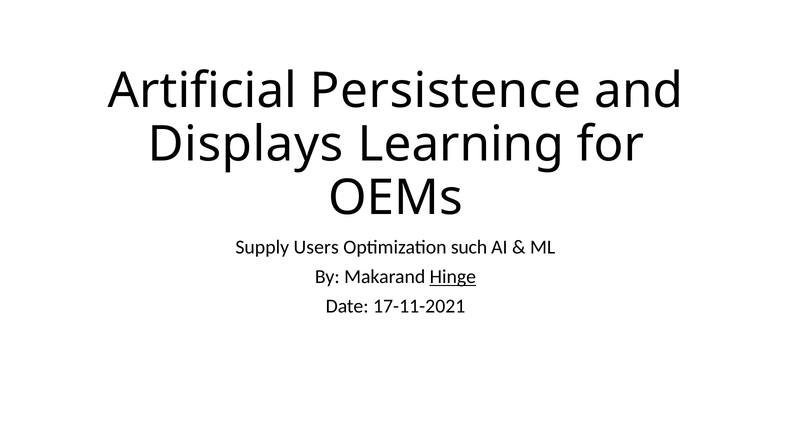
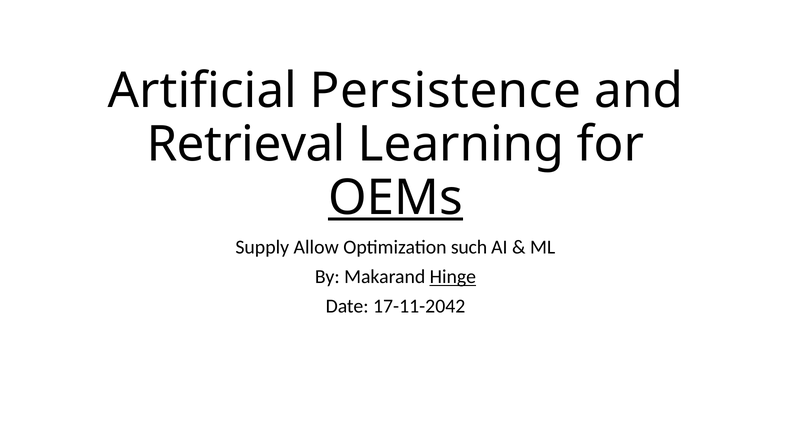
Displays: Displays -> Retrieval (246, 144)
OEMs underline: none -> present (395, 198)
Users: Users -> Allow (316, 247)
17-11-2021: 17-11-2021 -> 17-11-2042 (419, 306)
